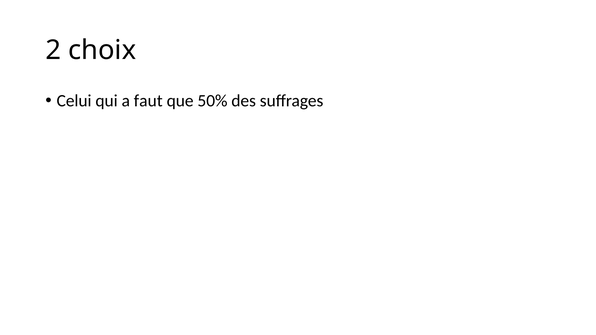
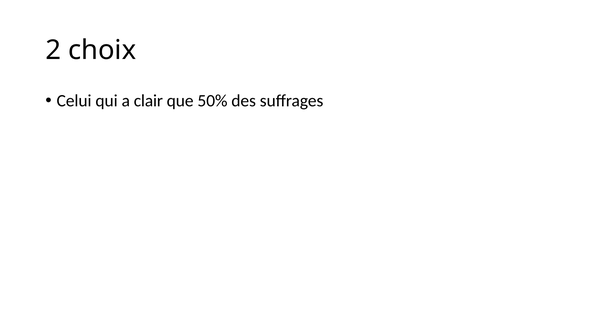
faut: faut -> clair (148, 101)
